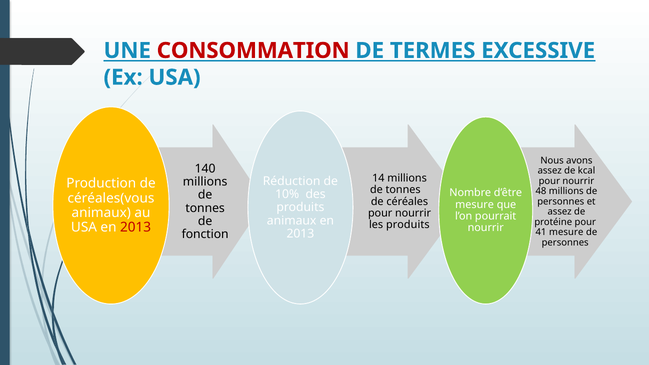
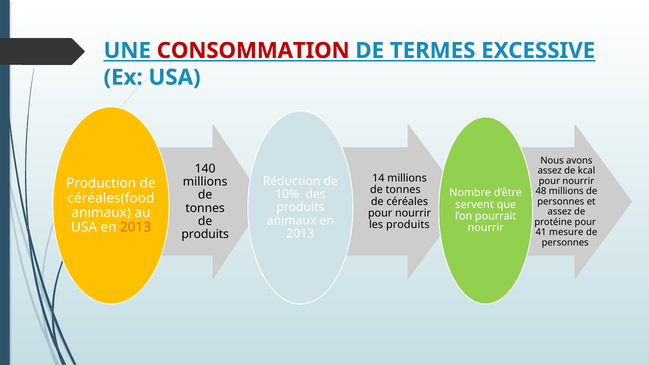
céréales(vous: céréales(vous -> céréales(food (111, 198)
mesure: mesure -> servent (475, 205)
2013 colour: red -> orange (135, 227)
fonction: fonction -> produits (205, 234)
